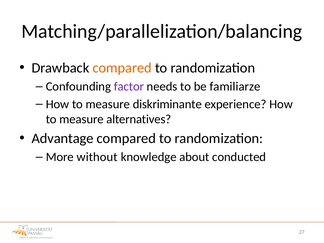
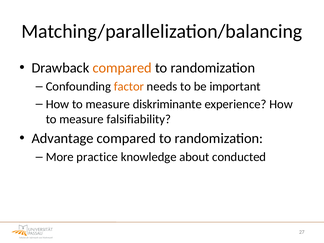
factor colour: purple -> orange (129, 87)
familiarze: familiarze -> important (235, 87)
alternatives: alternatives -> falsifiability (139, 119)
without: without -> practice (97, 157)
